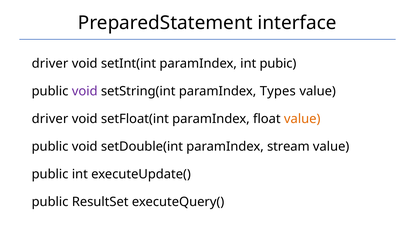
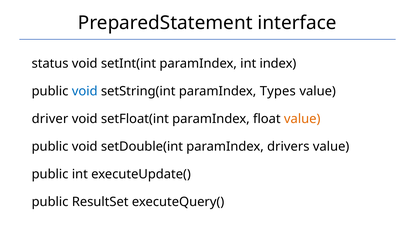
driver: driver -> status (50, 64)
pubic: pubic -> index (278, 64)
void colour: purple -> blue (85, 91)
stream: stream -> drivers (288, 147)
